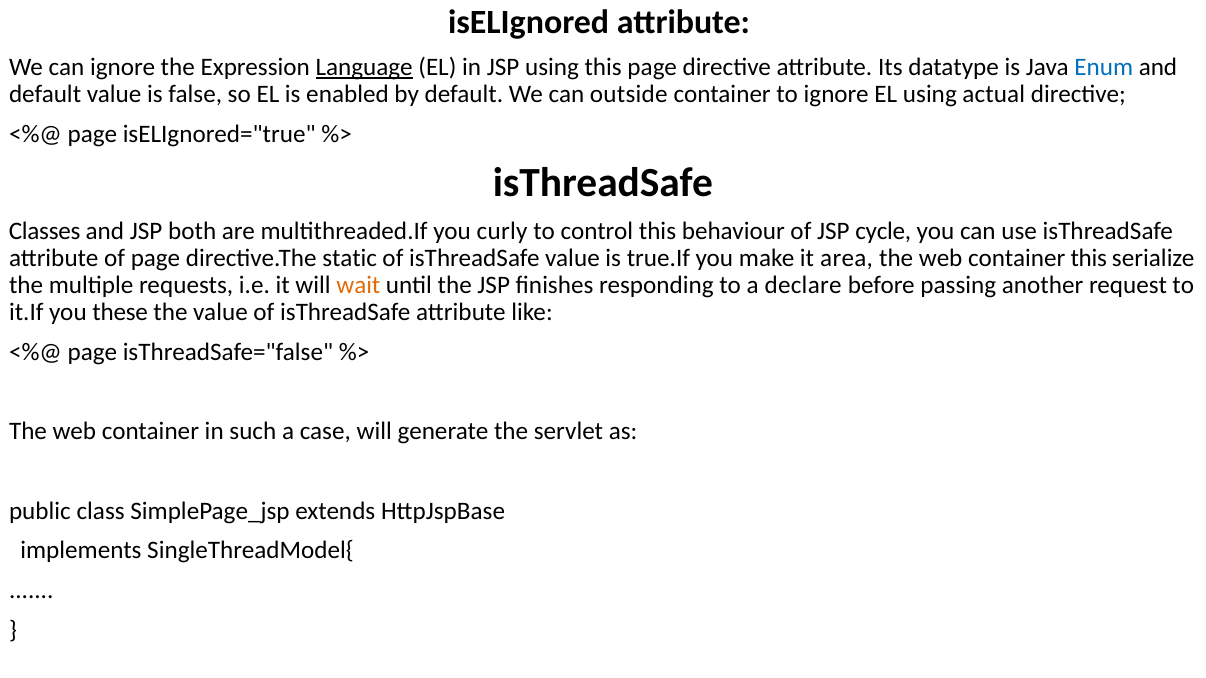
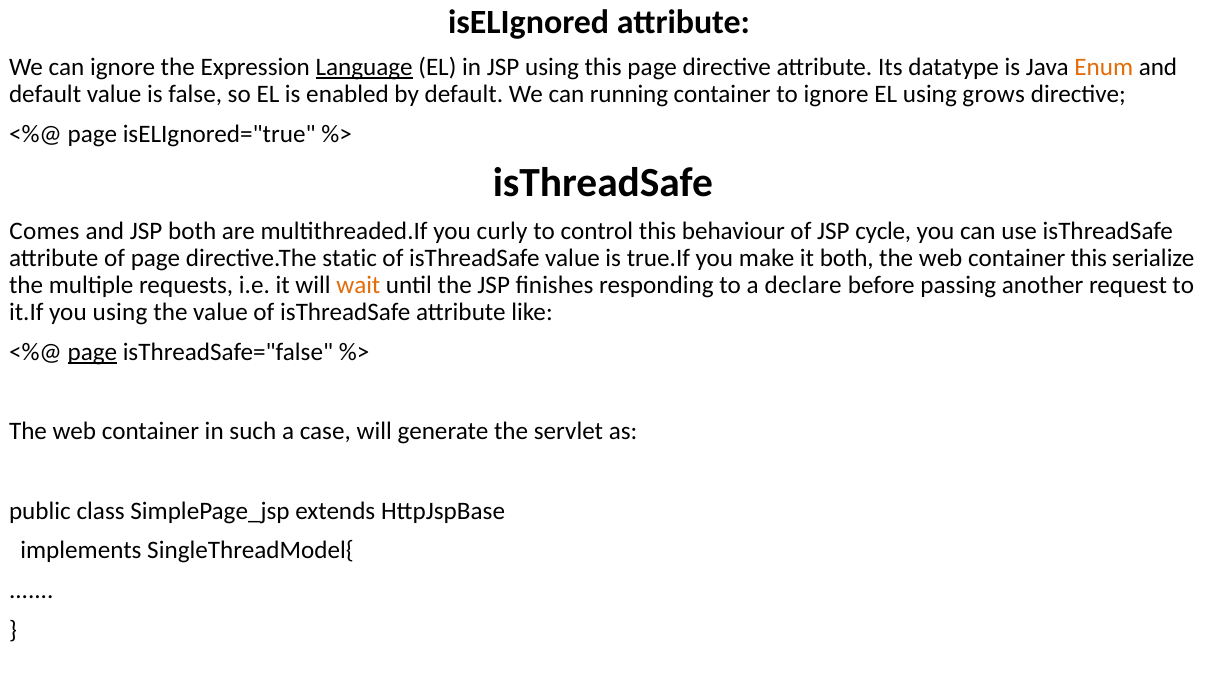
Enum colour: blue -> orange (1104, 67)
outside: outside -> running (629, 94)
actual: actual -> grows (994, 94)
Classes: Classes -> Comes (44, 231)
it area: area -> both (847, 258)
you these: these -> using (120, 312)
page underline: none -> present (92, 352)
